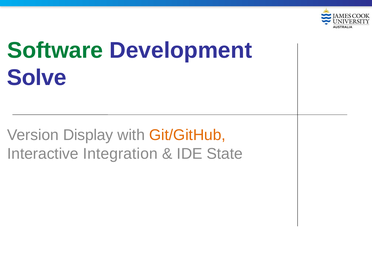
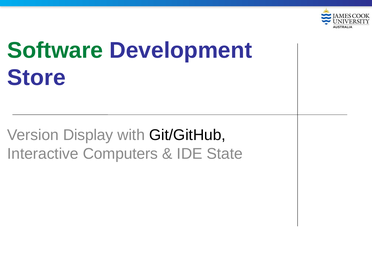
Solve: Solve -> Store (37, 78)
Git/GitHub colour: orange -> black (187, 135)
Integration: Integration -> Computers (120, 154)
